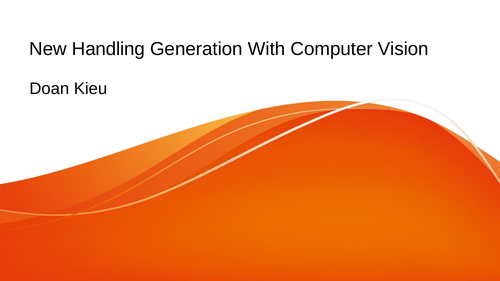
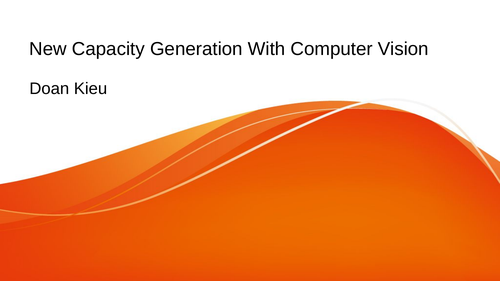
Handling: Handling -> Capacity (108, 49)
